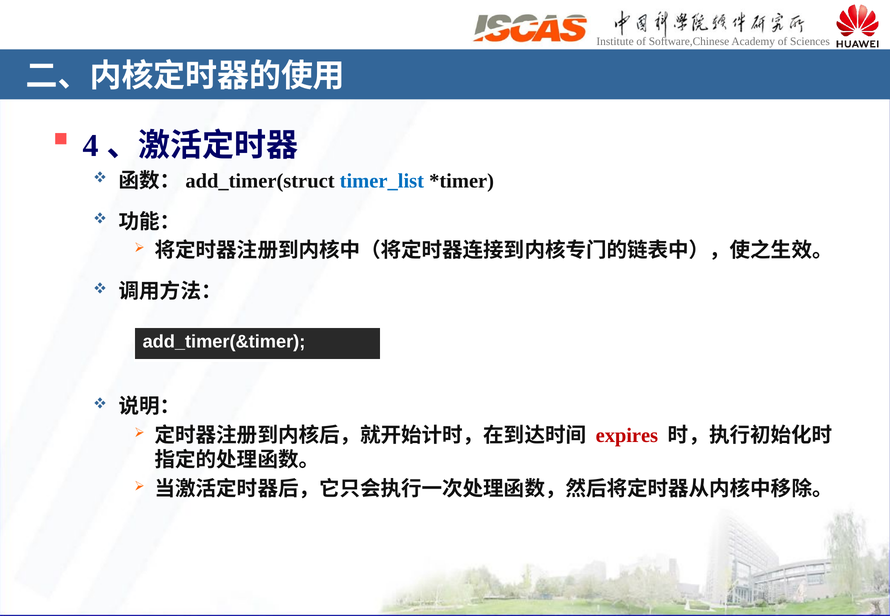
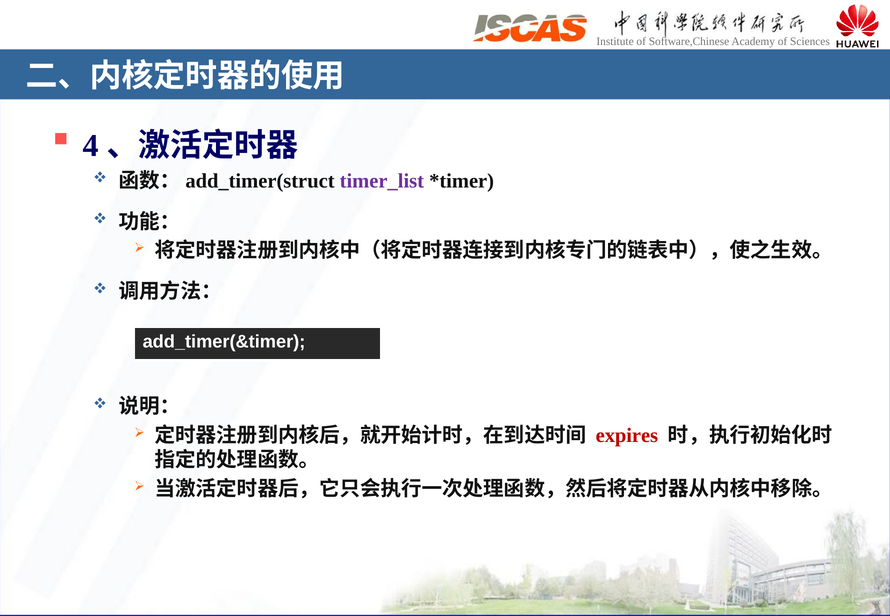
timer_list colour: blue -> purple (382, 181)
